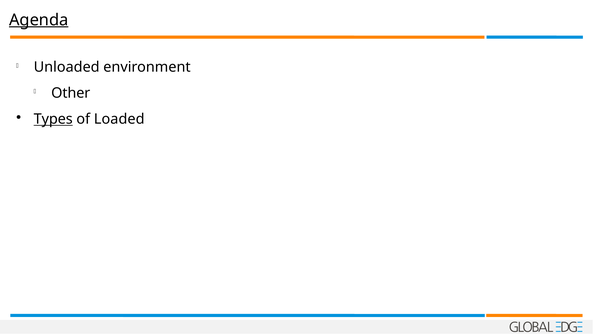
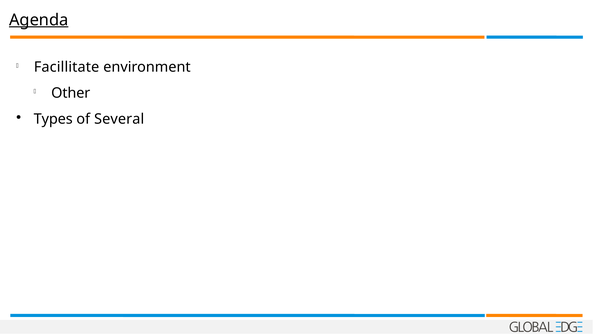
Unloaded: Unloaded -> Facillitate (67, 67)
Types underline: present -> none (53, 119)
Loaded: Loaded -> Several (119, 119)
